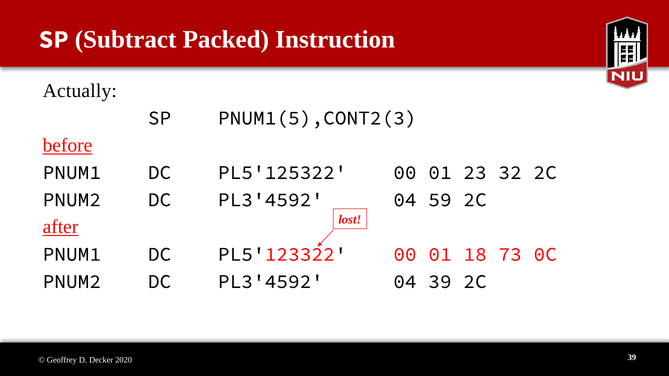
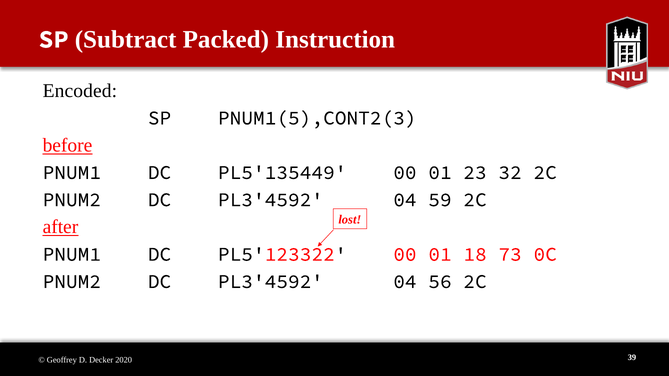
Actually: Actually -> Encoded (80, 91)
PL5'125322: PL5'125322 -> PL5'135449 (282, 173)
04 39: 39 -> 56 (440, 282)
